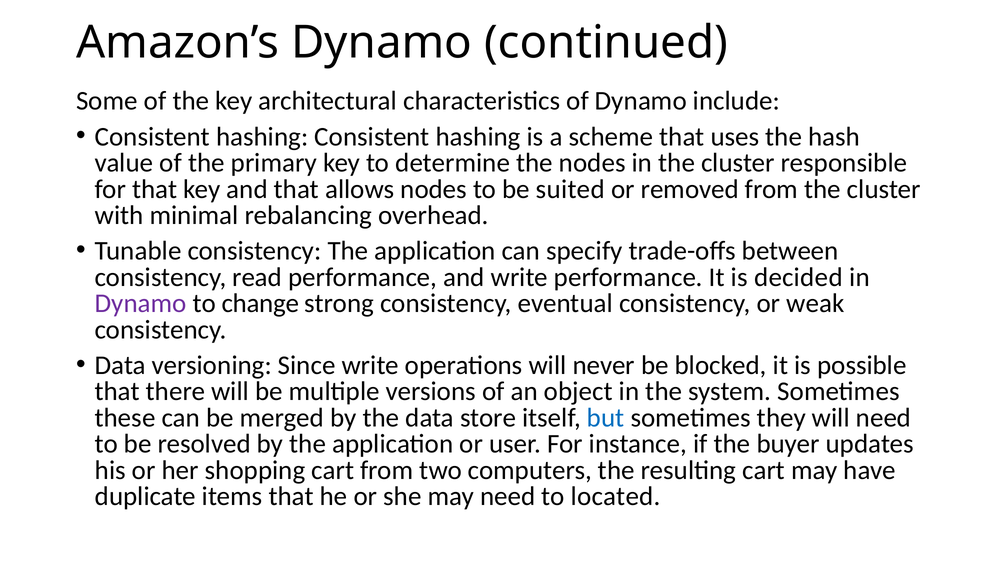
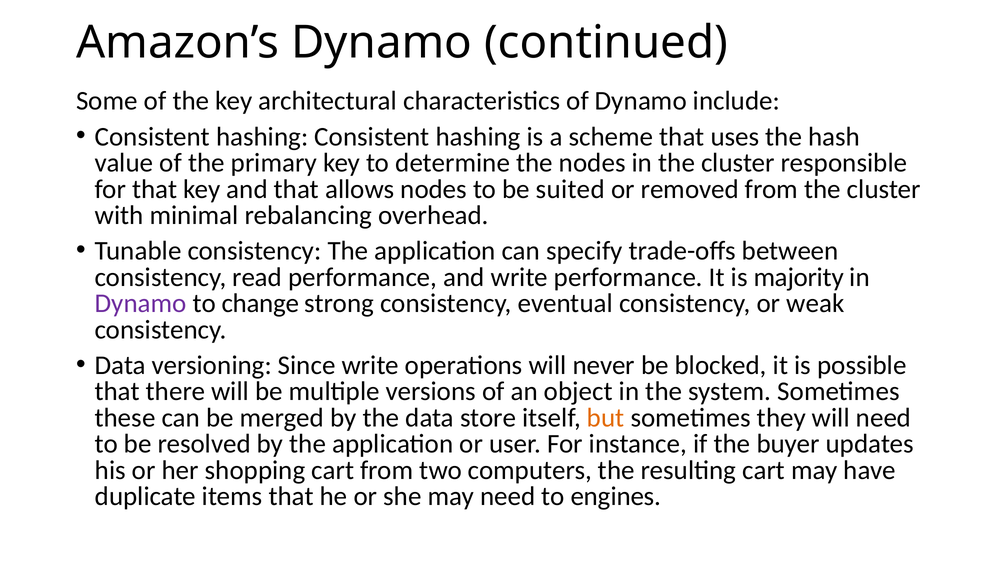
decided: decided -> majority (799, 277)
but colour: blue -> orange (606, 418)
located: located -> engines (616, 497)
